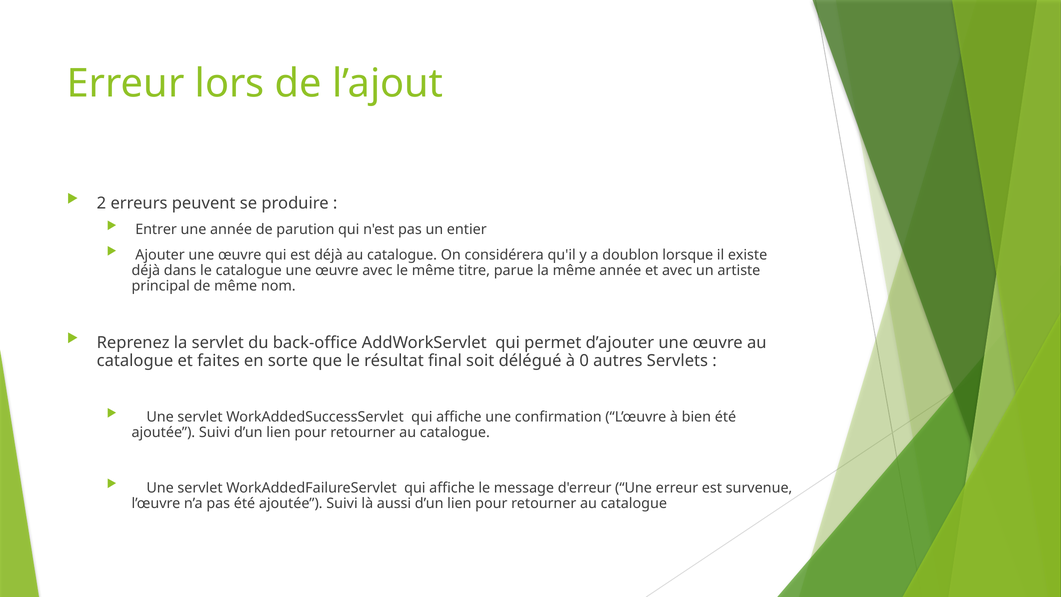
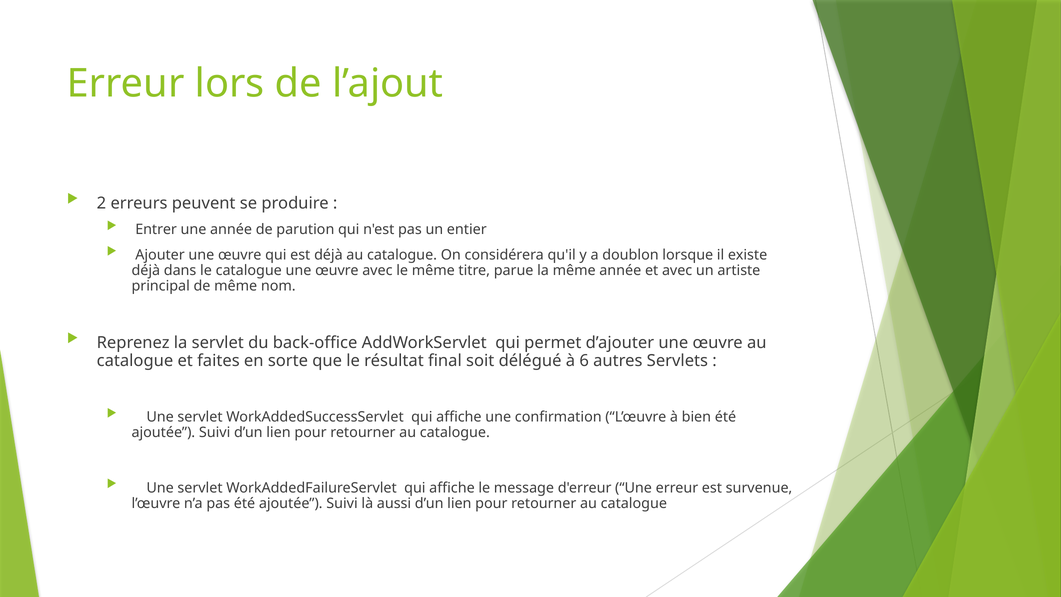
0: 0 -> 6 (584, 361)
